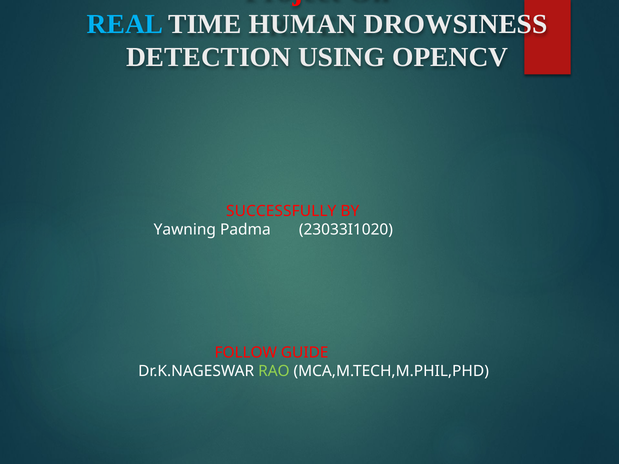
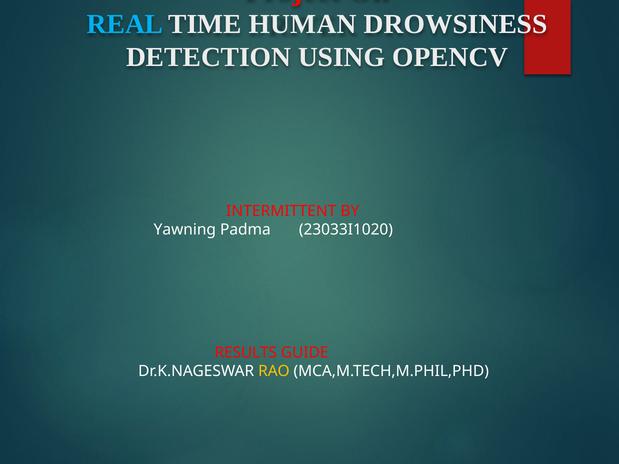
SUCCESSFULLY: SUCCESSFULLY -> INTERMITTENT (281, 211)
FOLLOW: FOLLOW -> RESULTS (246, 353)
RAO colour: light green -> yellow (274, 371)
